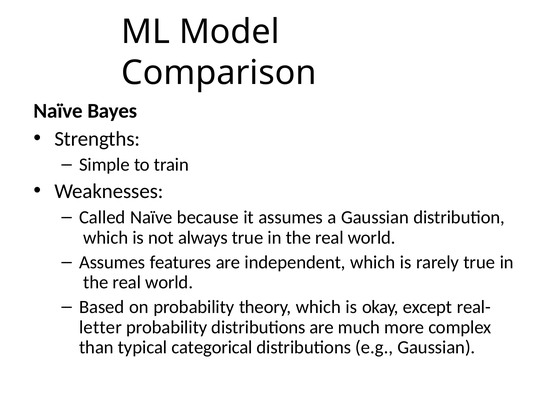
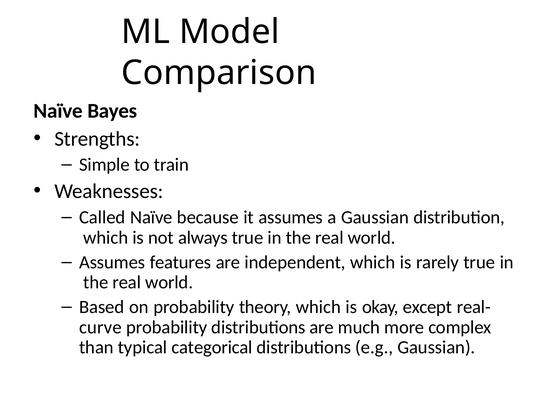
letter: letter -> curve (100, 327)
